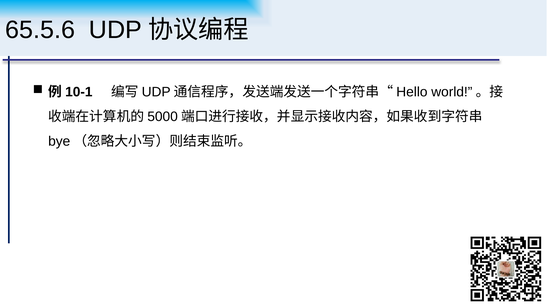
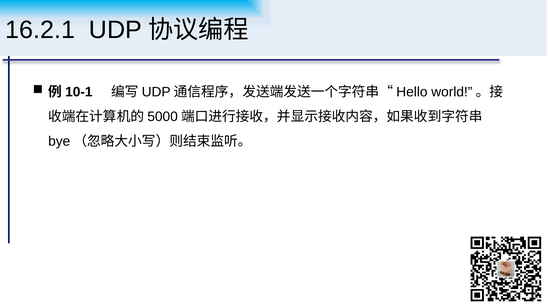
65.5.6: 65.5.6 -> 16.2.1 (40, 30)
